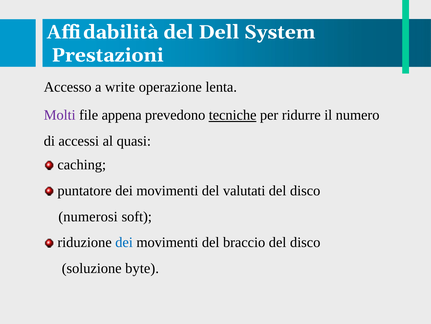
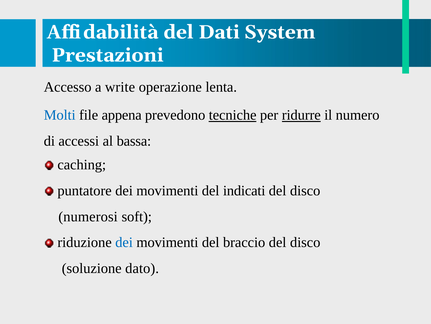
Dell: Dell -> Dati (219, 32)
Molti colour: purple -> blue (60, 115)
ridurre underline: none -> present (301, 115)
quasi: quasi -> bassa (134, 141)
valutati: valutati -> indicati (244, 190)
byte: byte -> dato (142, 268)
